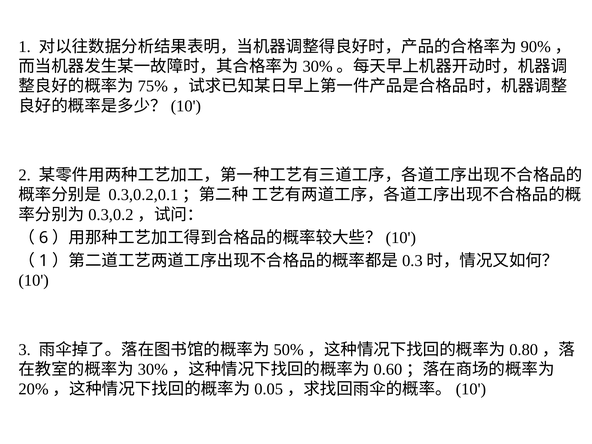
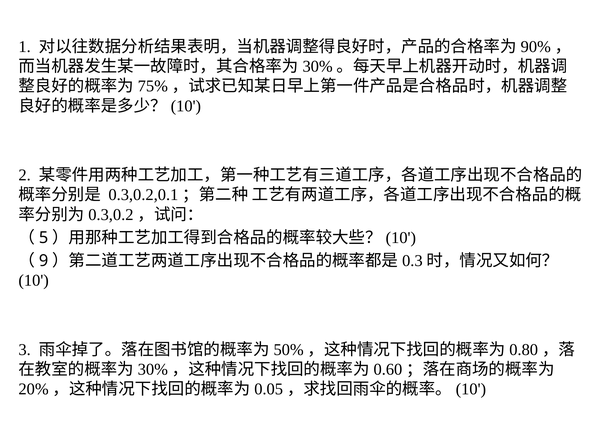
6: 6 -> 5 (44, 238)
1: 1 -> 9 (44, 261)
